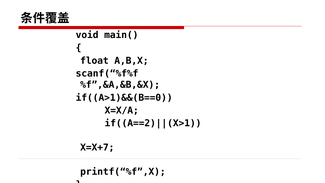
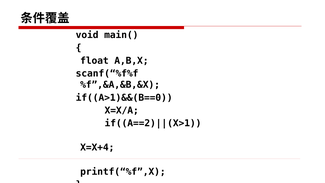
X=X+7: X=X+7 -> X=X+4 (97, 147)
